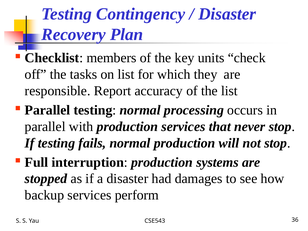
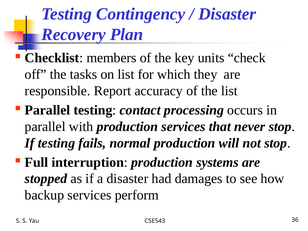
testing normal: normal -> contact (140, 110)
